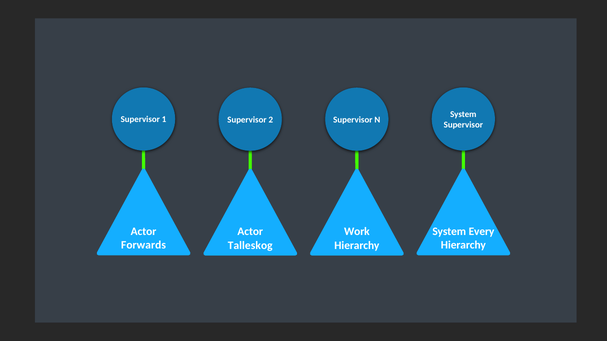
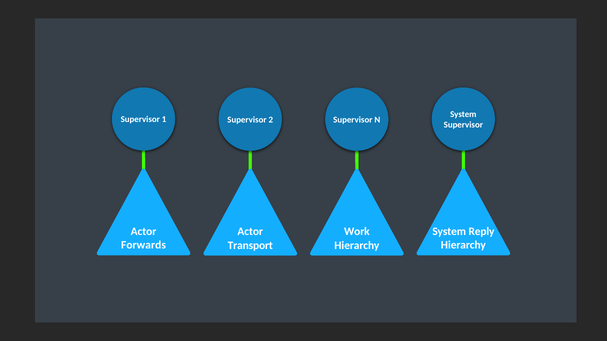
Every: Every -> Reply (482, 232)
Talleskog: Talleskog -> Transport (250, 246)
